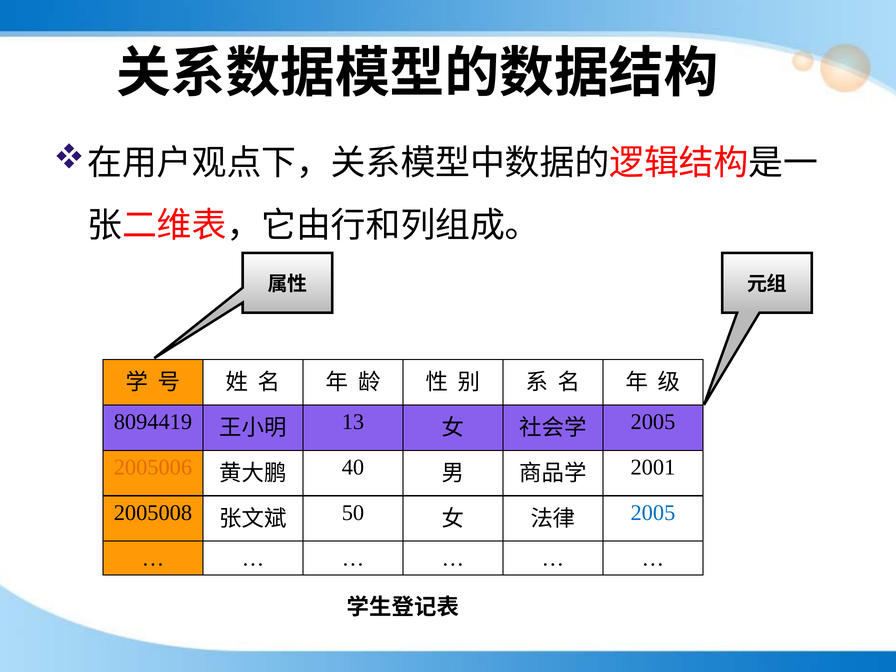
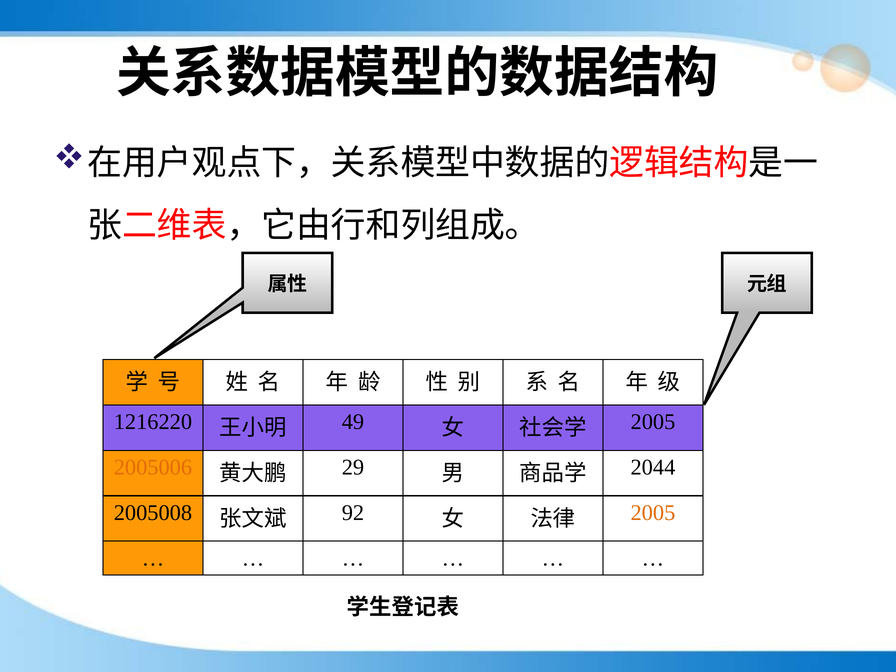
8094419: 8094419 -> 1216220 (153, 422)
13: 13 -> 49 (353, 422)
40: 40 -> 29 (353, 467)
2001: 2001 -> 2044 (653, 467)
50: 50 -> 92 (353, 513)
2005 colour: blue -> orange (653, 513)
